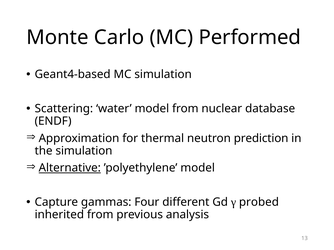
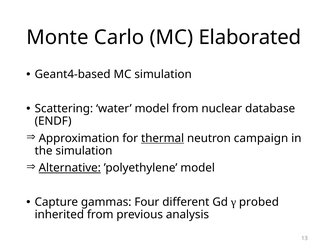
Performed: Performed -> Elaborated (250, 37)
thermal underline: none -> present (163, 139)
prediction: prediction -> campaign (261, 139)
